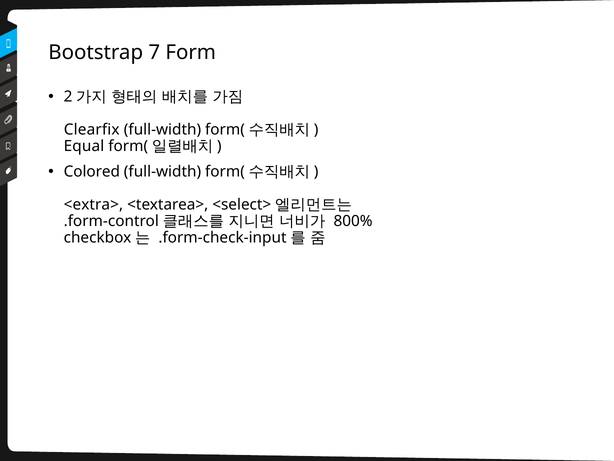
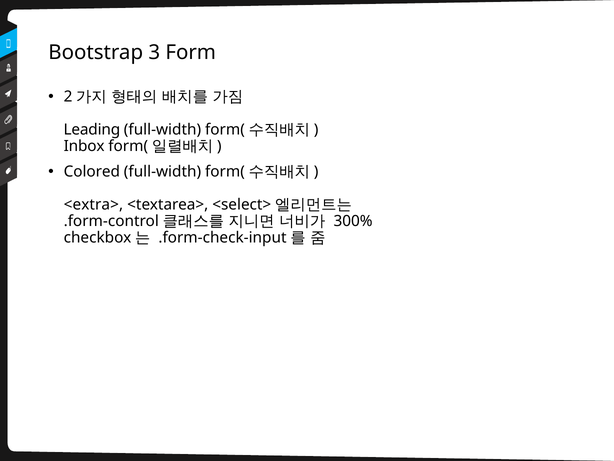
7: 7 -> 3 (154, 52)
Clearfix: Clearfix -> Leading (92, 130)
Equal: Equal -> Inbox (84, 146)
800%: 800% -> 300% (353, 221)
